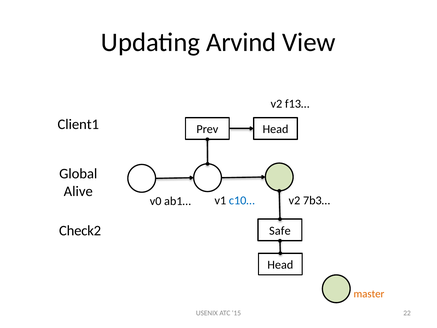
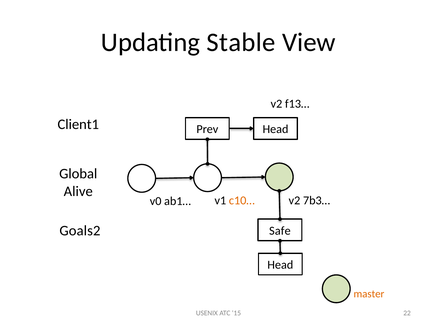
Arvind: Arvind -> Stable (241, 42)
c10… colour: blue -> orange (242, 200)
Check2: Check2 -> Goals2 (80, 230)
